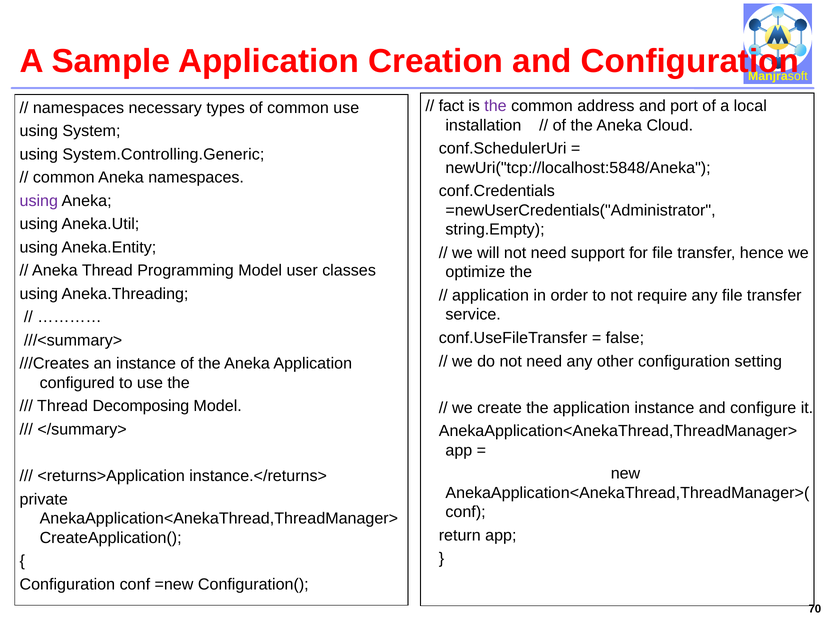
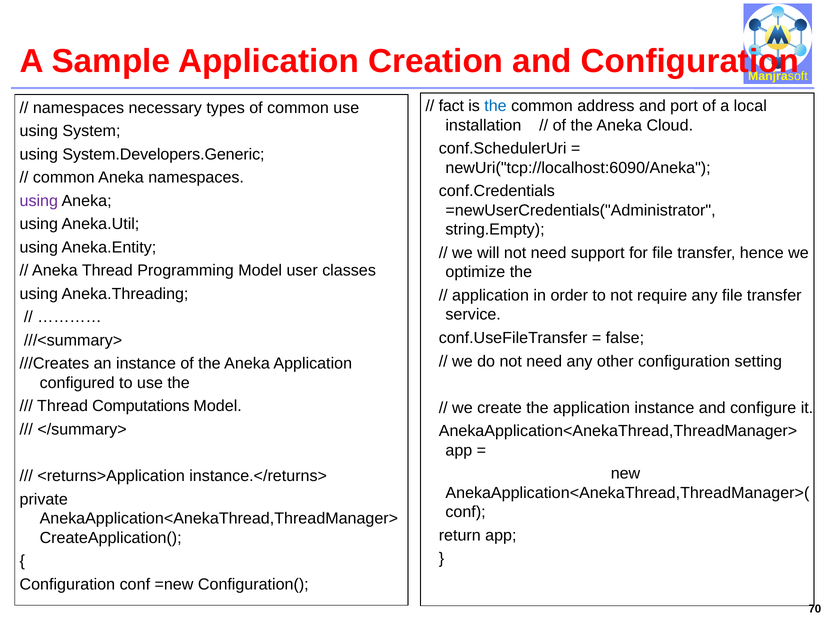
the colour: purple -> blue (495, 106)
System.Controlling.Generic: System.Controlling.Generic -> System.Developers.Generic (164, 154)
newUri("tcp://localhost:5848/Aneka: newUri("tcp://localhost:5848/Aneka -> newUri("tcp://localhost:6090/Aneka (578, 168)
Decomposing: Decomposing -> Computations (141, 406)
